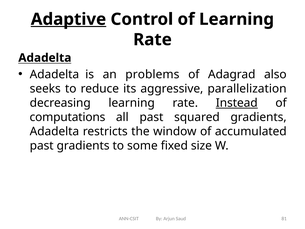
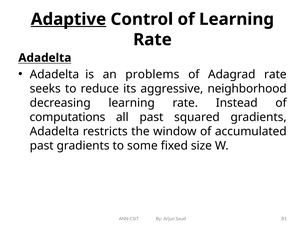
Adagrad also: also -> rate (275, 74)
parallelization: parallelization -> neighborhood (247, 89)
Instead underline: present -> none (237, 103)
